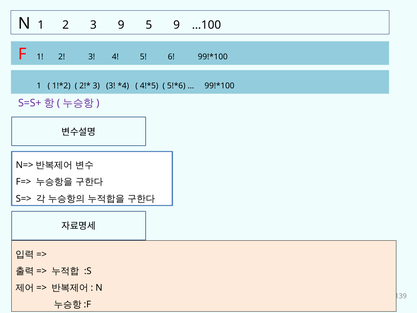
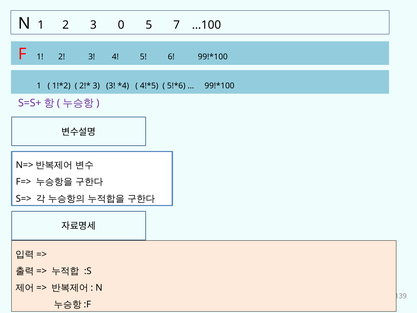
3 9: 9 -> 0 (121, 25)
5 9: 9 -> 7 (177, 25)
